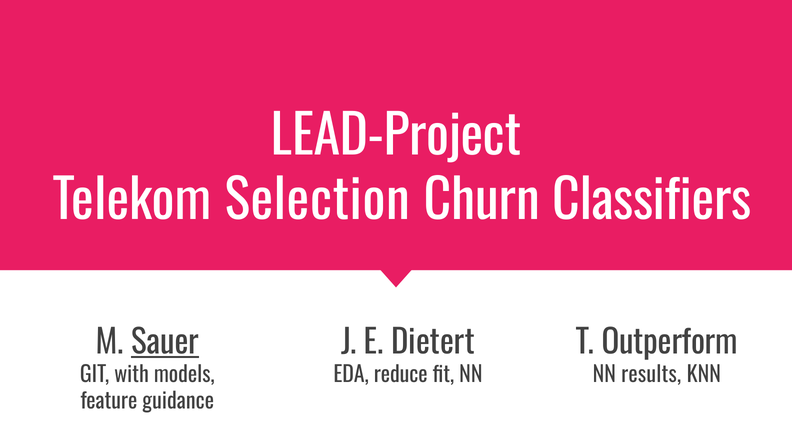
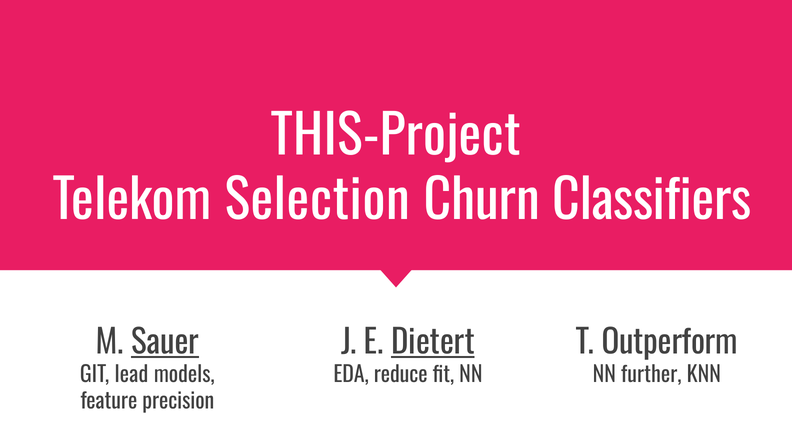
LEAD-Project: LEAD-Project -> THIS-Project (396, 137)
Dietert underline: none -> present (433, 343)
with: with -> lead (131, 375)
results: results -> further (651, 375)
guidance: guidance -> precision (178, 402)
